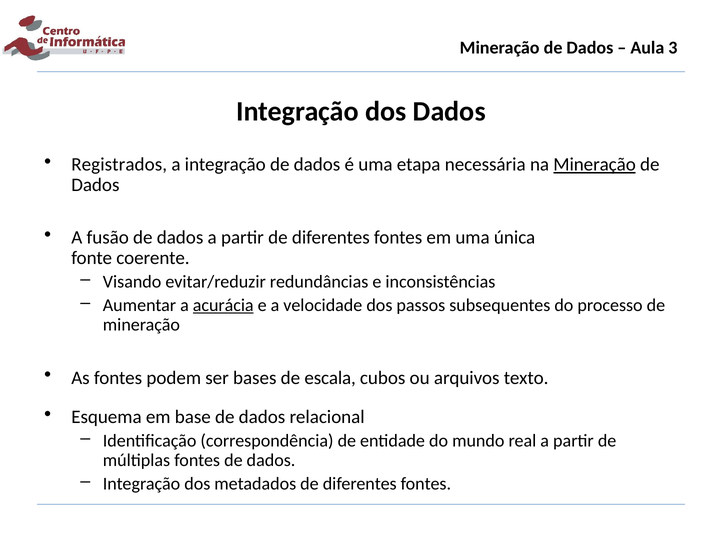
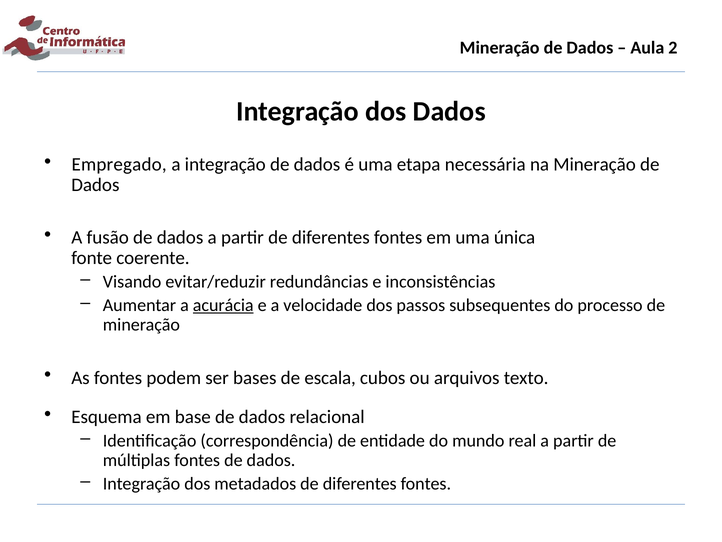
3: 3 -> 2 (673, 48)
Registrados: Registrados -> Empregado (119, 164)
Mineração underline: present -> none (595, 164)
